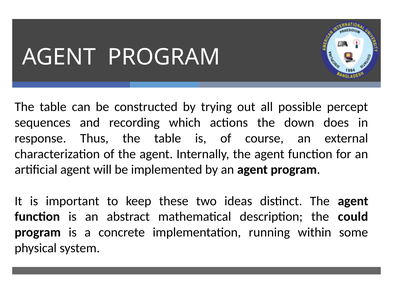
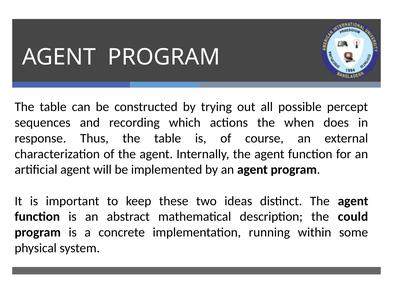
down: down -> when (299, 123)
